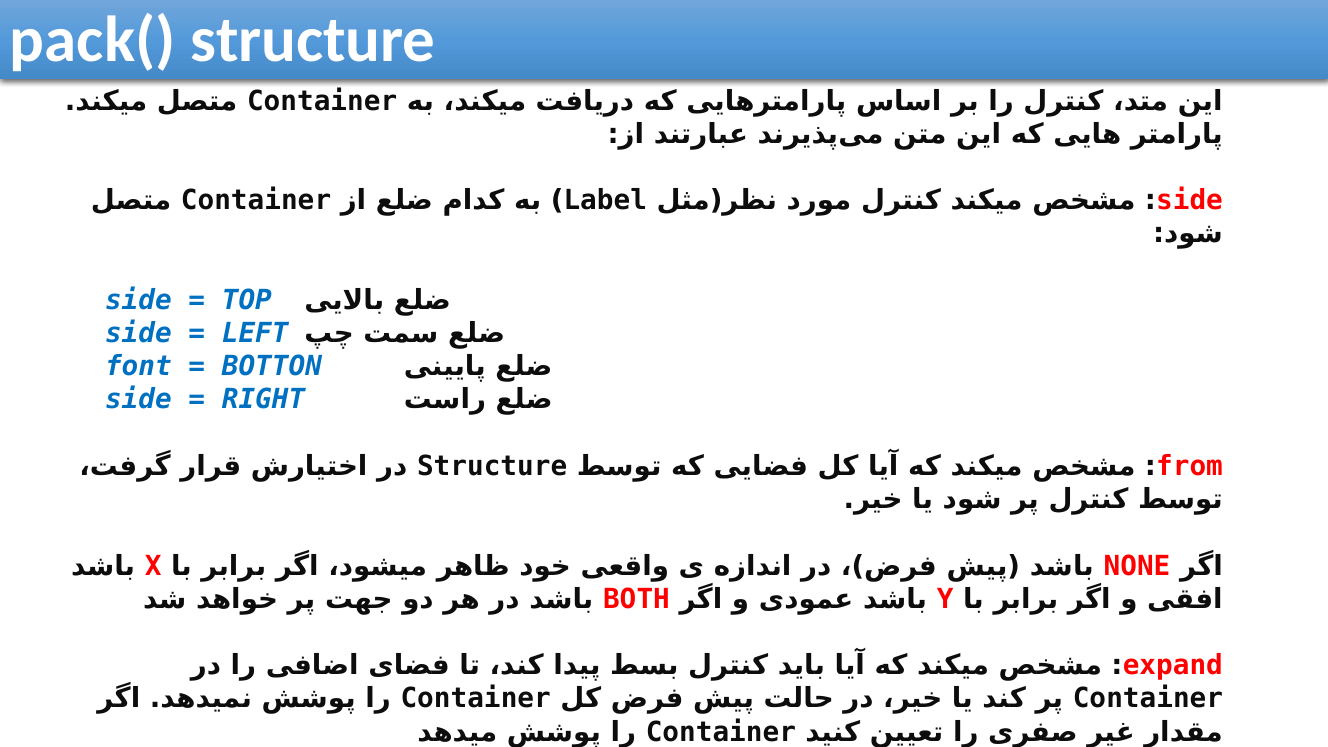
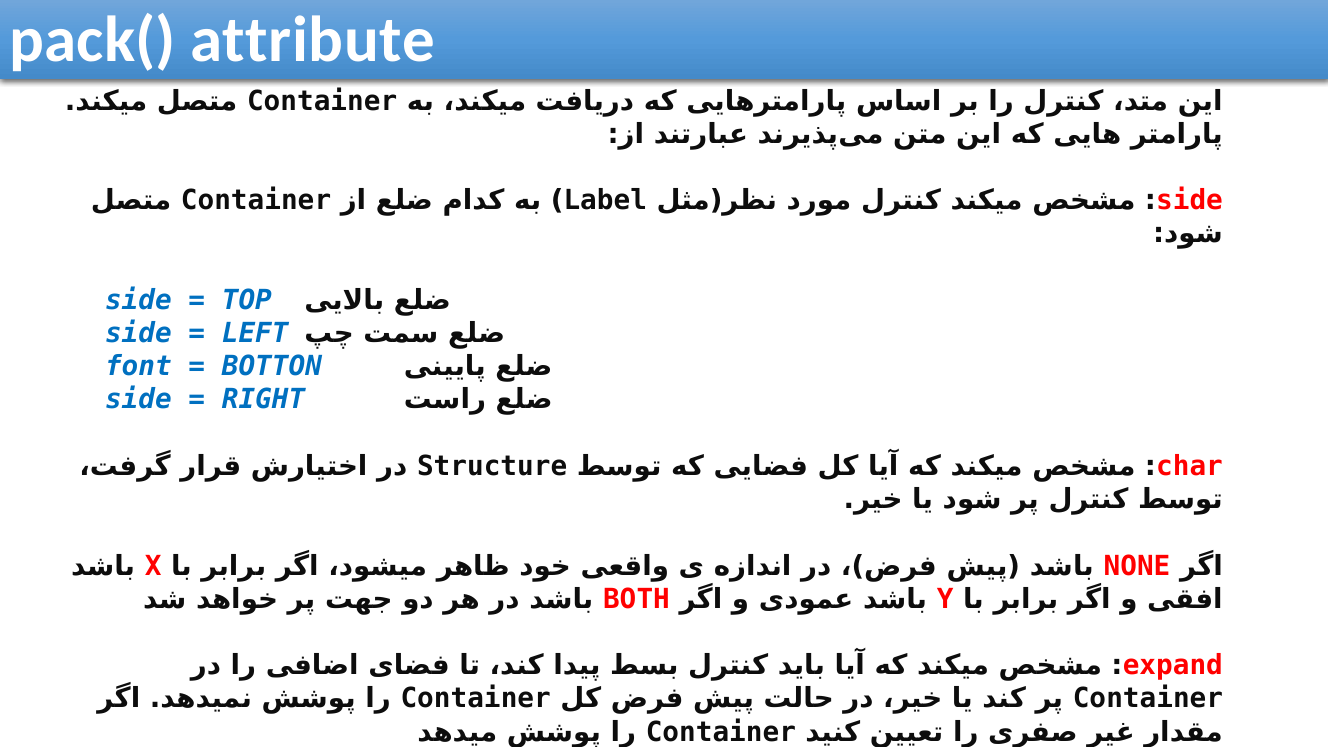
pack( structure: structure -> attribute (313, 40)
from: from -> char (1190, 466)
